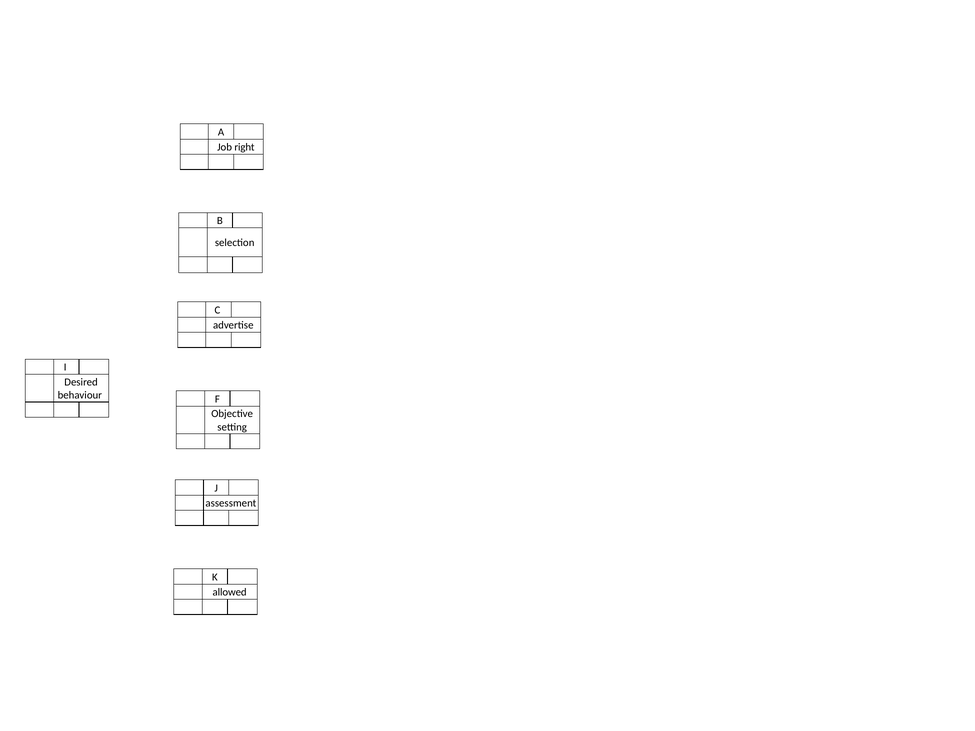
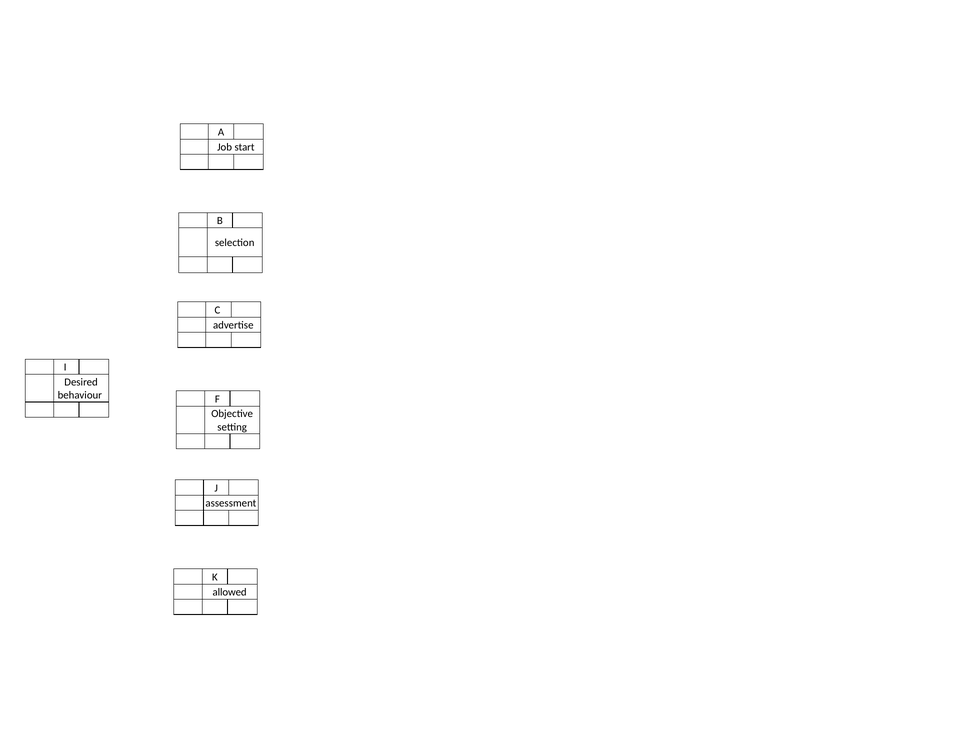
right: right -> start (245, 147)
